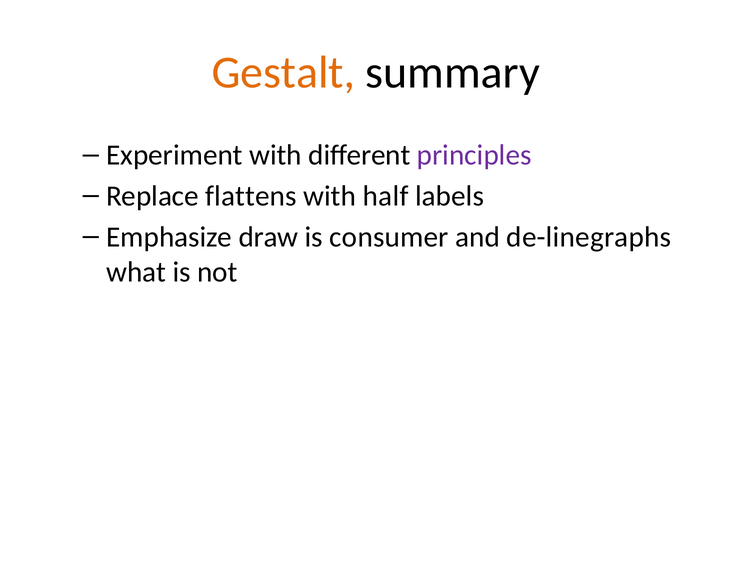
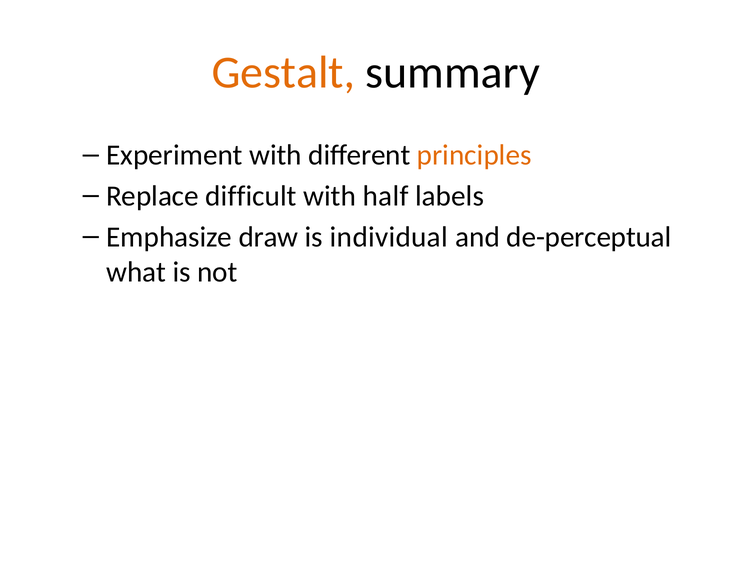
principles colour: purple -> orange (474, 155)
flattens: flattens -> difficult (251, 196)
consumer: consumer -> individual (389, 237)
de-linegraphs: de-linegraphs -> de-perceptual (589, 237)
